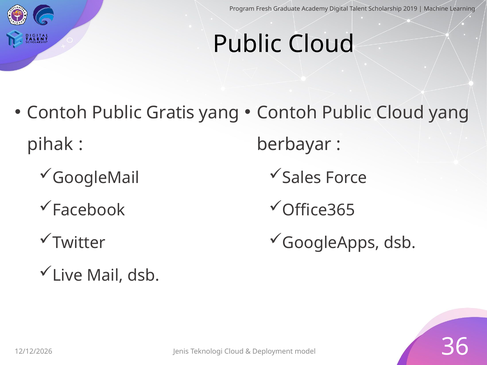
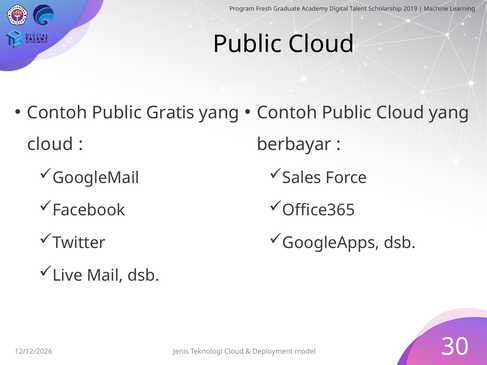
pihak: pihak -> cloud (50, 144)
36: 36 -> 30 (455, 347)
